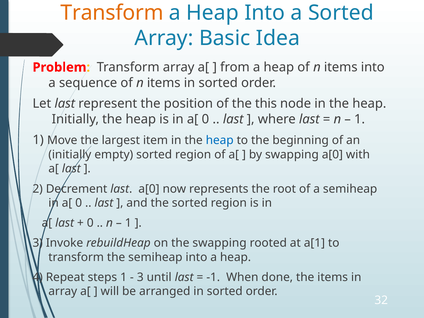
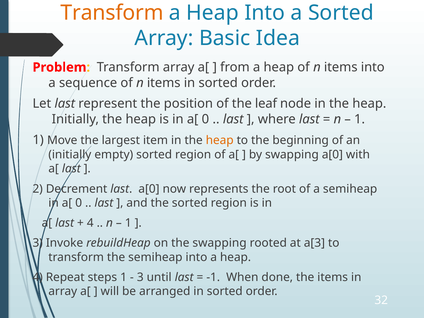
this: this -> leaf (266, 104)
heap colour: blue -> orange (220, 140)
0: 0 -> 4 (90, 223)
a[1: a[1 -> a[3 (314, 243)
